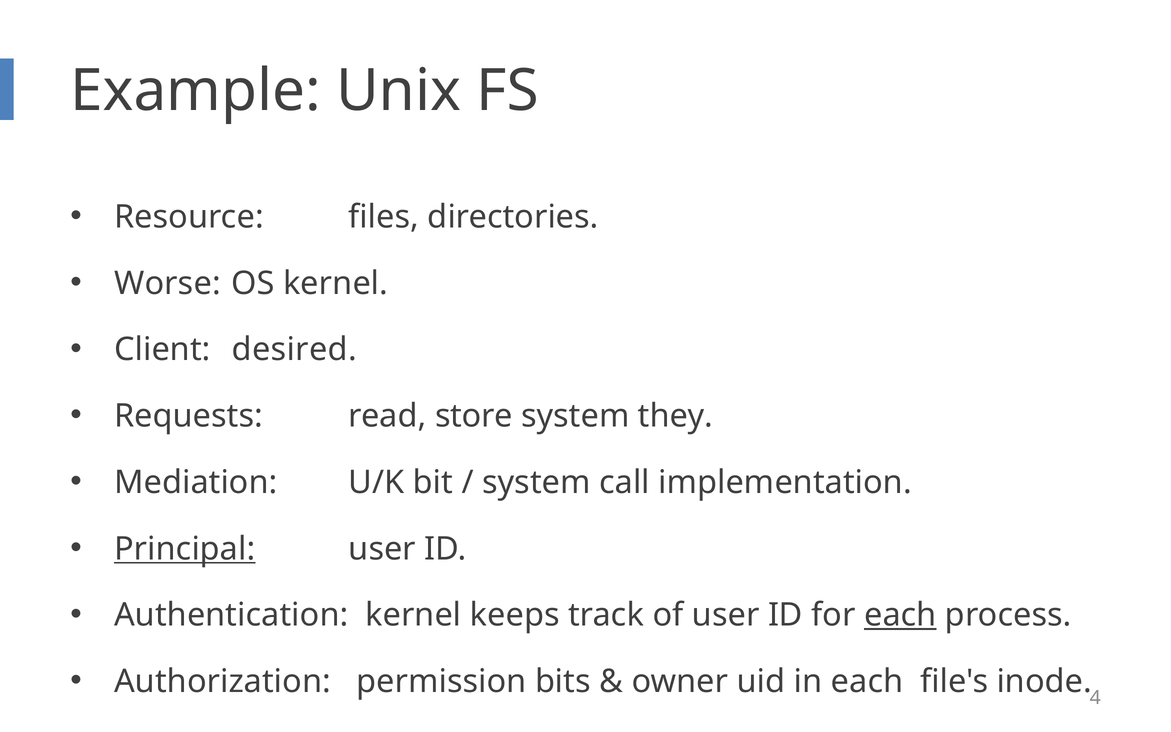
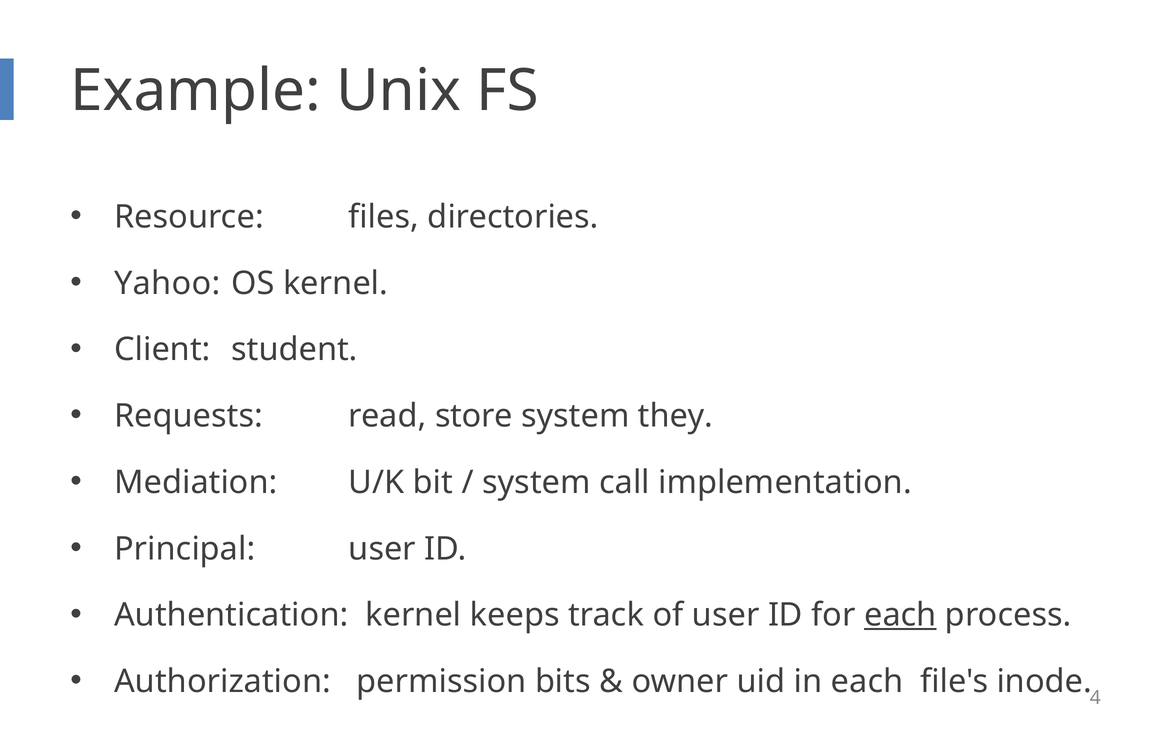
Worse: Worse -> Yahoo (167, 283)
desired: desired -> student (294, 350)
Principal underline: present -> none (185, 549)
